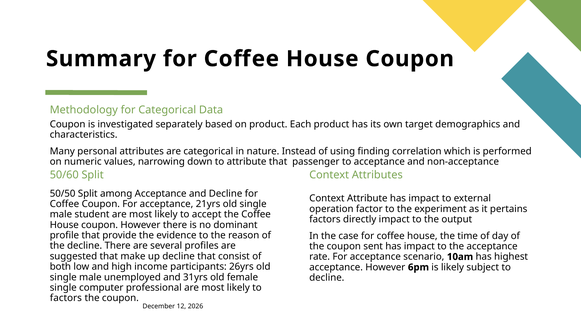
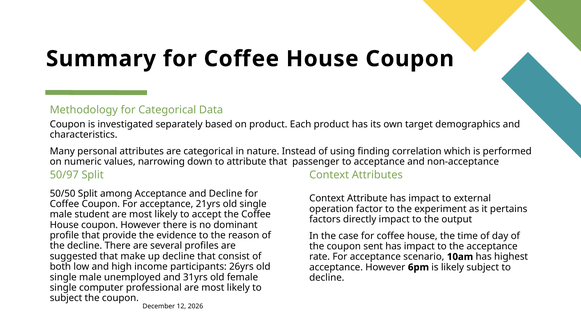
50/60: 50/60 -> 50/97 (64, 175)
factors: factors -> subject (66, 298)
